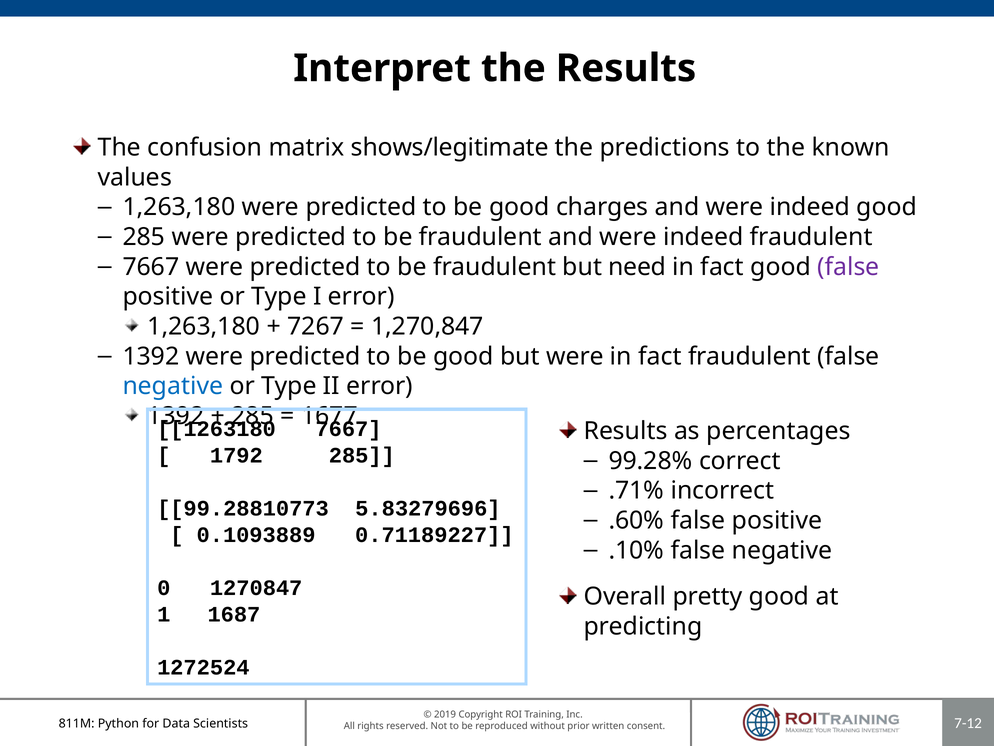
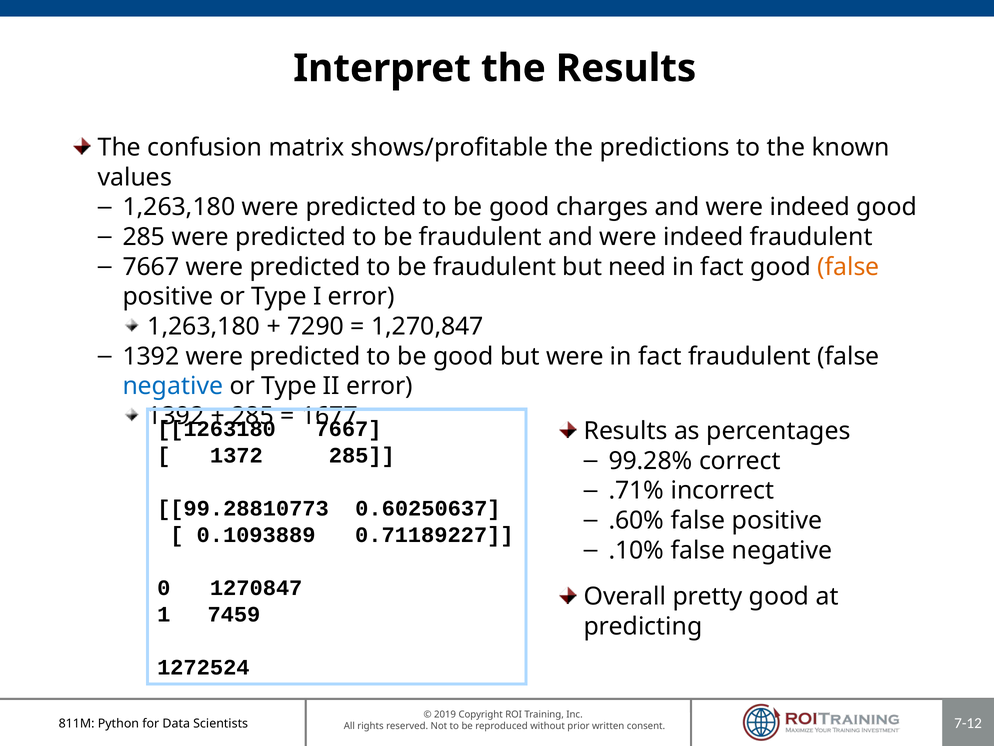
shows/legitimate: shows/legitimate -> shows/profitable (450, 147)
false colour: purple -> orange (848, 267)
7267: 7267 -> 7290 (316, 326)
1792: 1792 -> 1372 (236, 455)
5.83279696: 5.83279696 -> 0.60250637 (428, 508)
1687: 1687 -> 7459 (234, 614)
